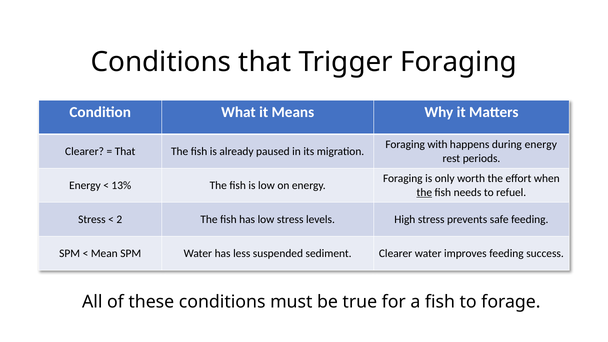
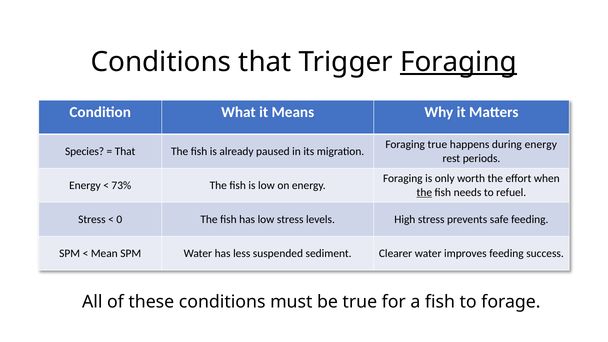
Foraging underline: none -> present (459, 62)
Foraging with: with -> true (437, 145)
Clearer: Clearer -> Species (85, 152)
13%: 13% -> 73% (121, 185)
2: 2 -> 0 (119, 219)
